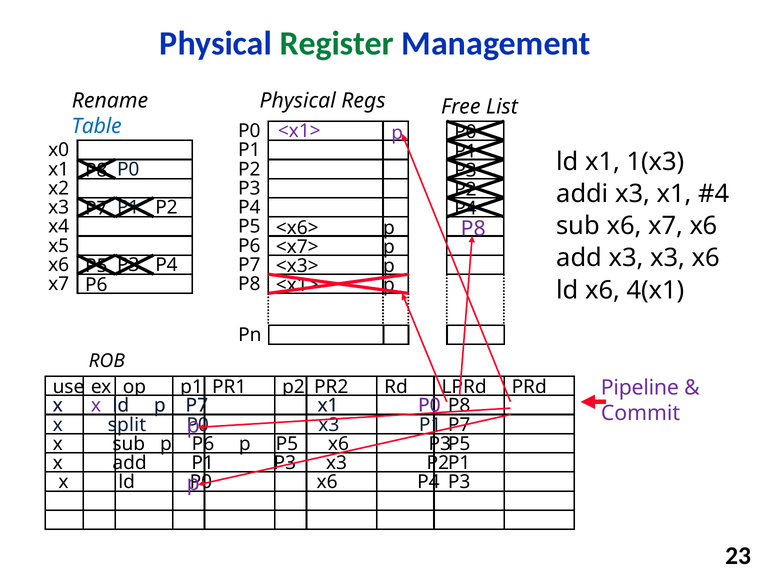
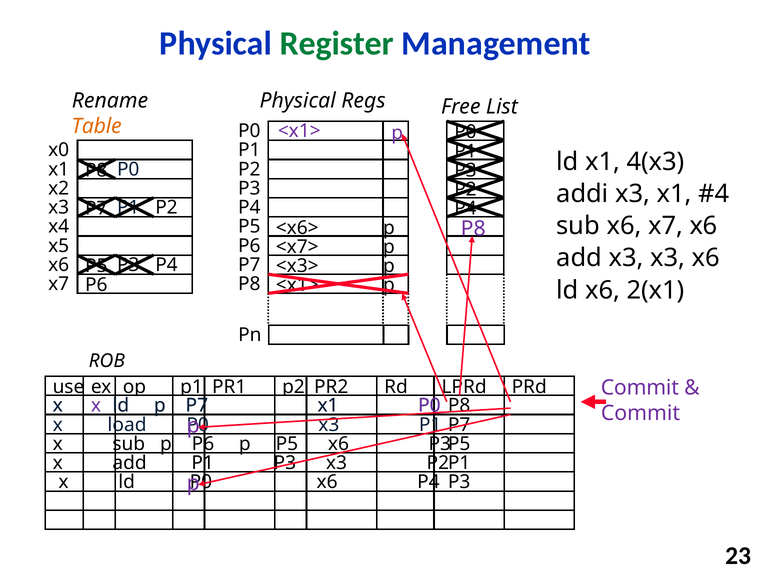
Table colour: blue -> orange (97, 126)
1(x3: 1(x3 -> 4(x3 (656, 162)
4(x1: 4(x1 -> 2(x1 (656, 290)
Pipeline: Pipeline -> Commit (640, 388)
split: split -> load (127, 425)
